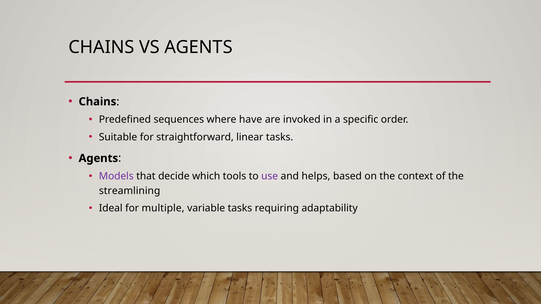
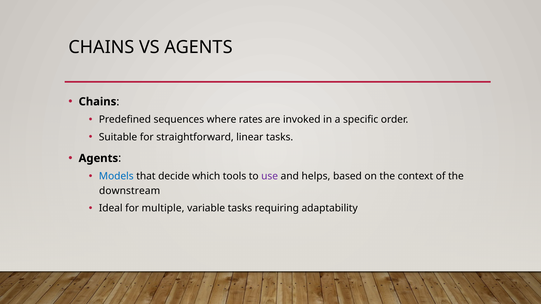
have: have -> rates (251, 120)
Models colour: purple -> blue (116, 176)
streamlining: streamlining -> downstream (130, 191)
